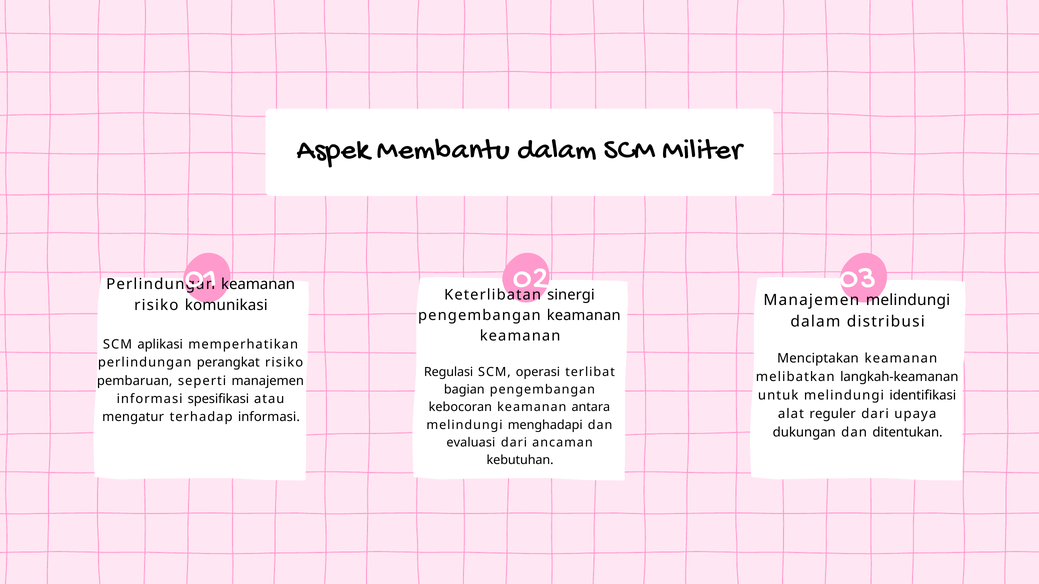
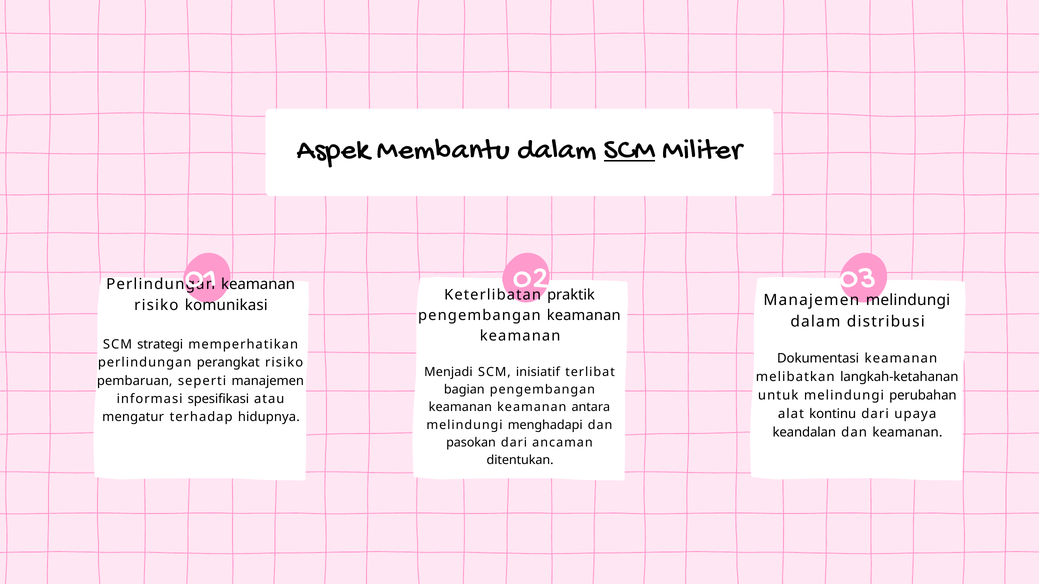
SCM underline: none -> present (629, 148)
sinergi: sinergi -> praktik (571, 295)
aplikasi: aplikasi -> strategi (160, 345)
Menciptakan: Menciptakan -> Dokumentasi (818, 359)
Regulasi: Regulasi -> Menjadi (448, 372)
operasi: operasi -> inisiatif (538, 372)
langkah-keamanan: langkah-keamanan -> langkah-ketahanan (899, 377)
identifikasi: identifikasi -> perubahan (923, 396)
kebocoran: kebocoran -> keamanan (460, 408)
reguler: reguler -> kontinu (833, 414)
terhadap informasi: informasi -> hidupnya (269, 417)
dukungan: dukungan -> keandalan (804, 433)
dan ditentukan: ditentukan -> keamanan (907, 433)
evaluasi: evaluasi -> pasokan (471, 443)
kebutuhan: kebutuhan -> ditentukan (520, 460)
